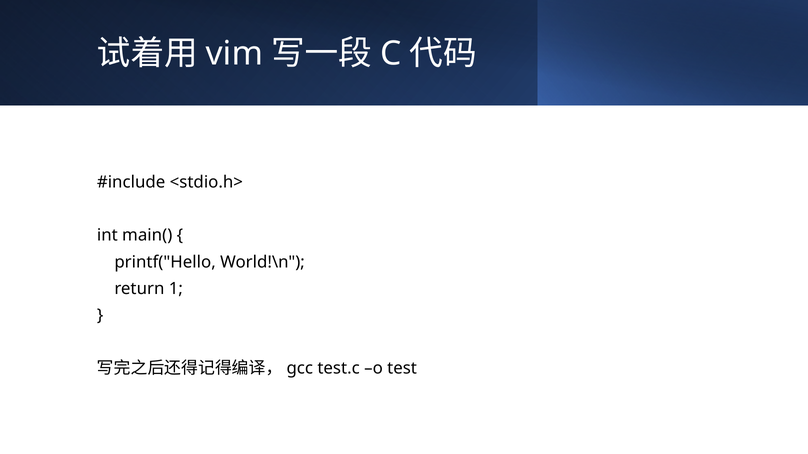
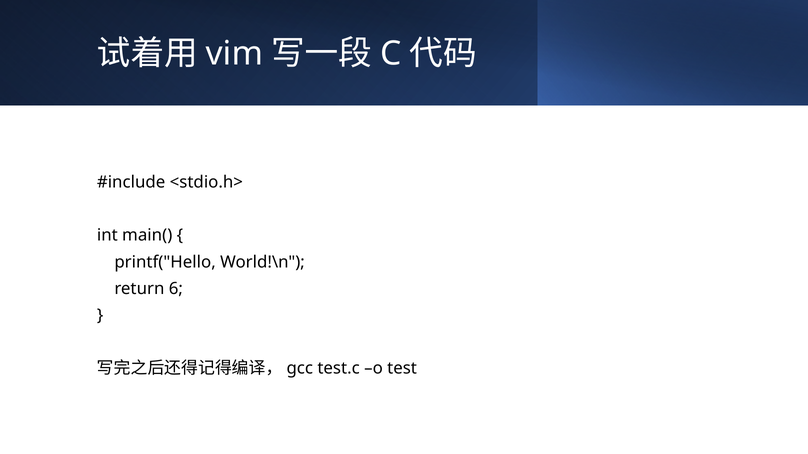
1: 1 -> 6 (176, 289)
